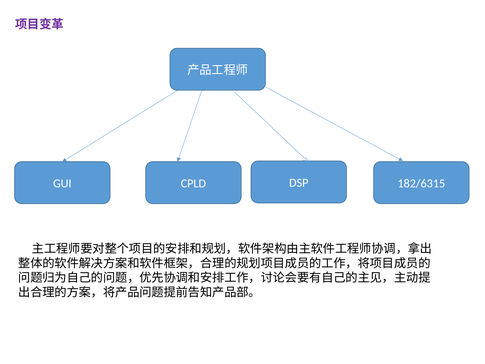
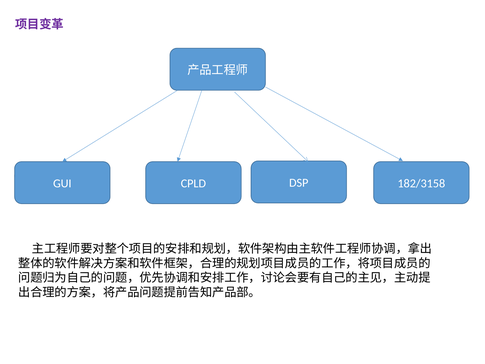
182/6315: 182/6315 -> 182/3158 (421, 183)
